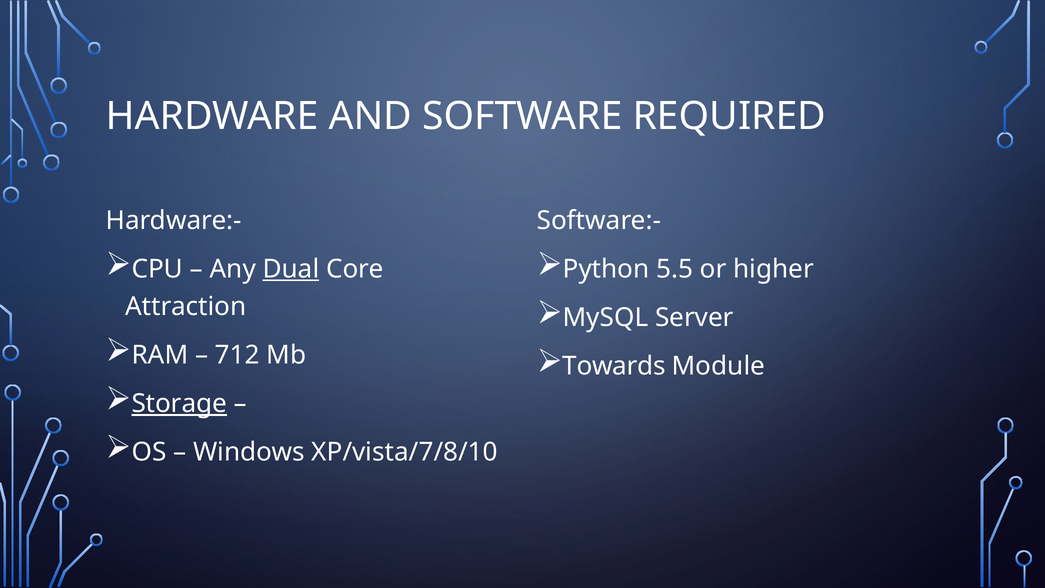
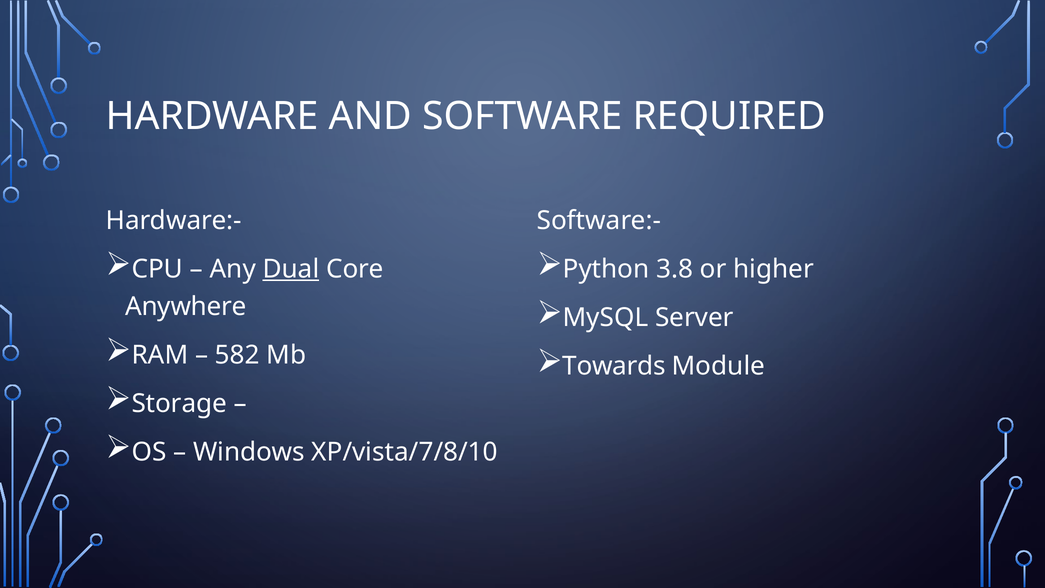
5.5: 5.5 -> 3.8 (675, 269)
Attraction: Attraction -> Anywhere (186, 307)
712: 712 -> 582 (237, 355)
Storage underline: present -> none (179, 404)
